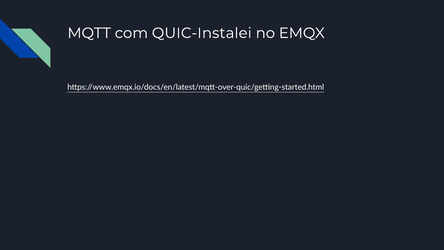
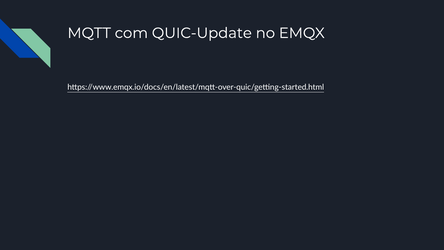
QUIC-Instalei: QUIC-Instalei -> QUIC-Update (202, 33)
